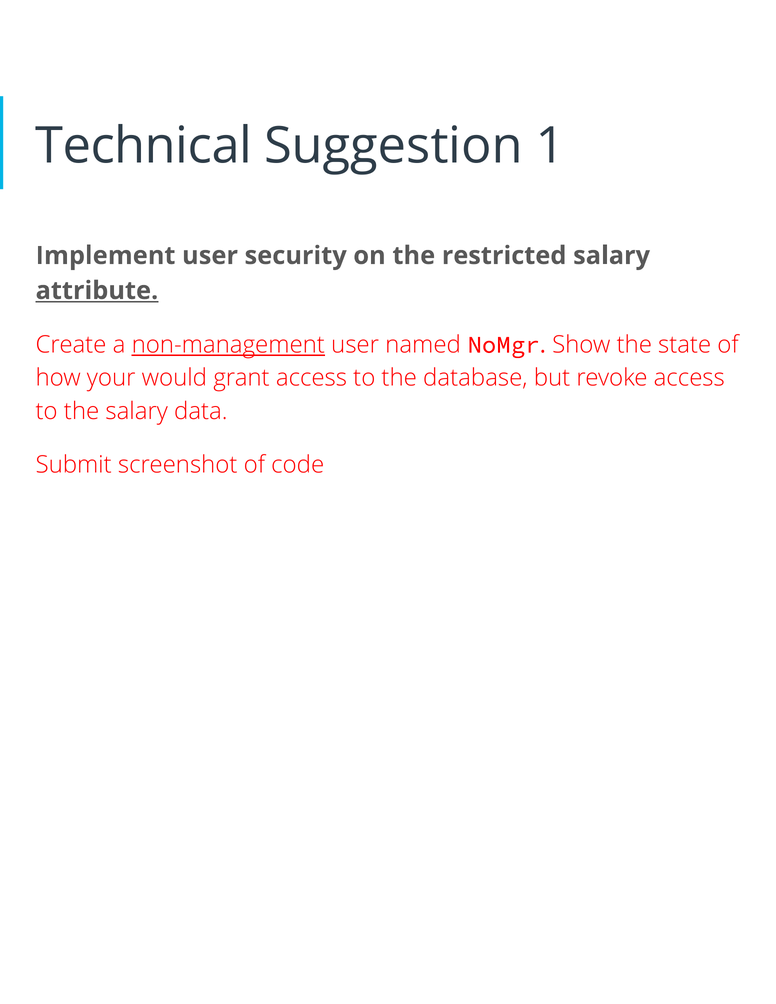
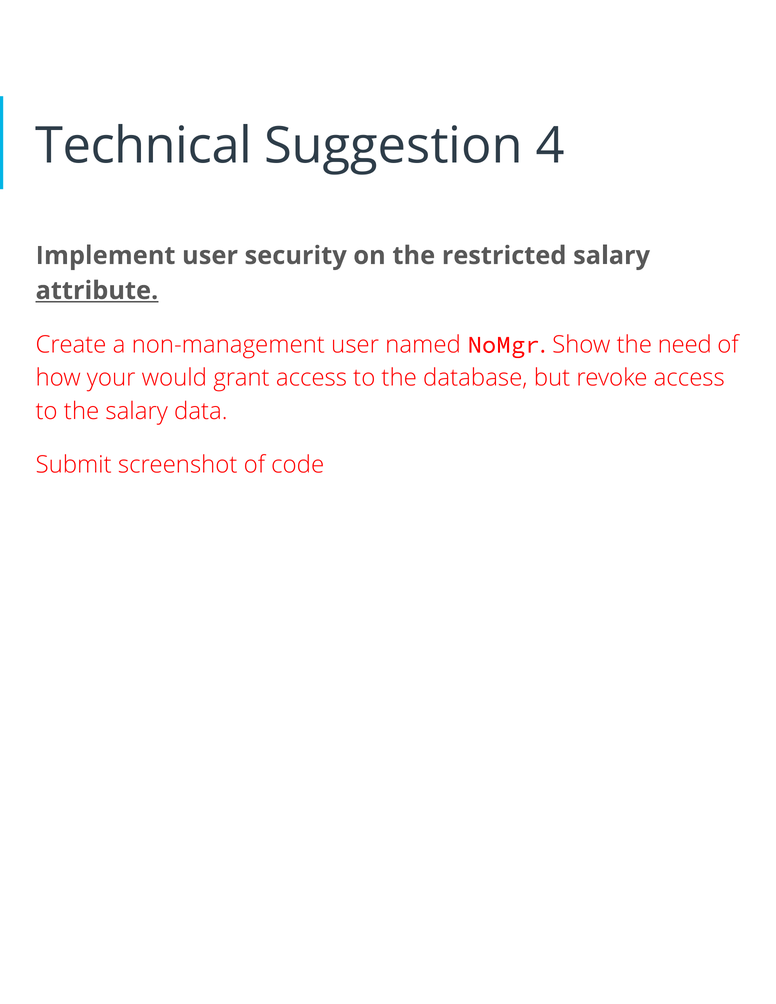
1: 1 -> 4 (550, 146)
non-management underline: present -> none (228, 345)
state: state -> need (685, 345)
